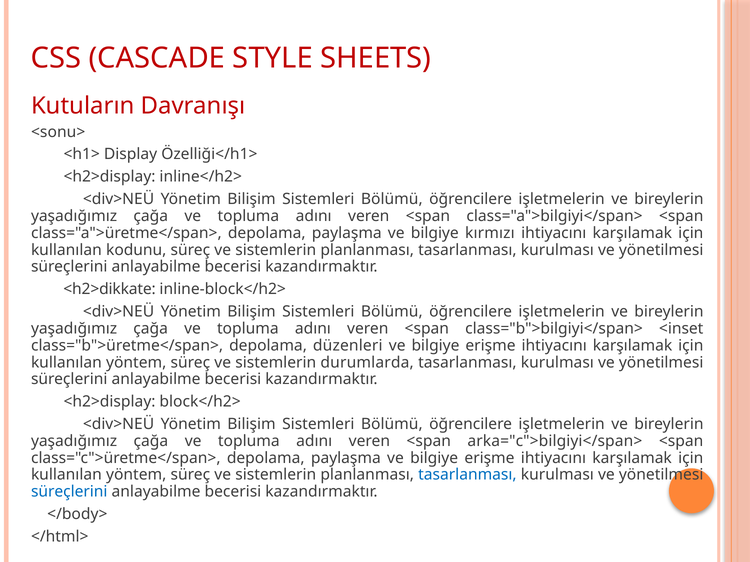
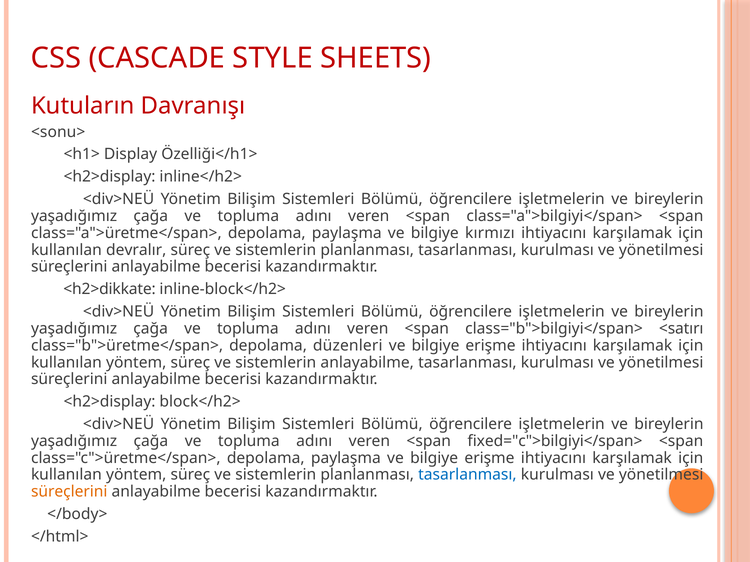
kodunu: kodunu -> devralır (136, 250)
<inset: <inset -> <satırı (681, 329)
sistemlerin durumlarda: durumlarda -> anlayabilme (367, 363)
arka="c">bilgiyi</span>: arka="c">bilgiyi</span> -> fixed="c">bilgiyi</span> (555, 441)
süreçlerini colour: blue -> orange (69, 492)
